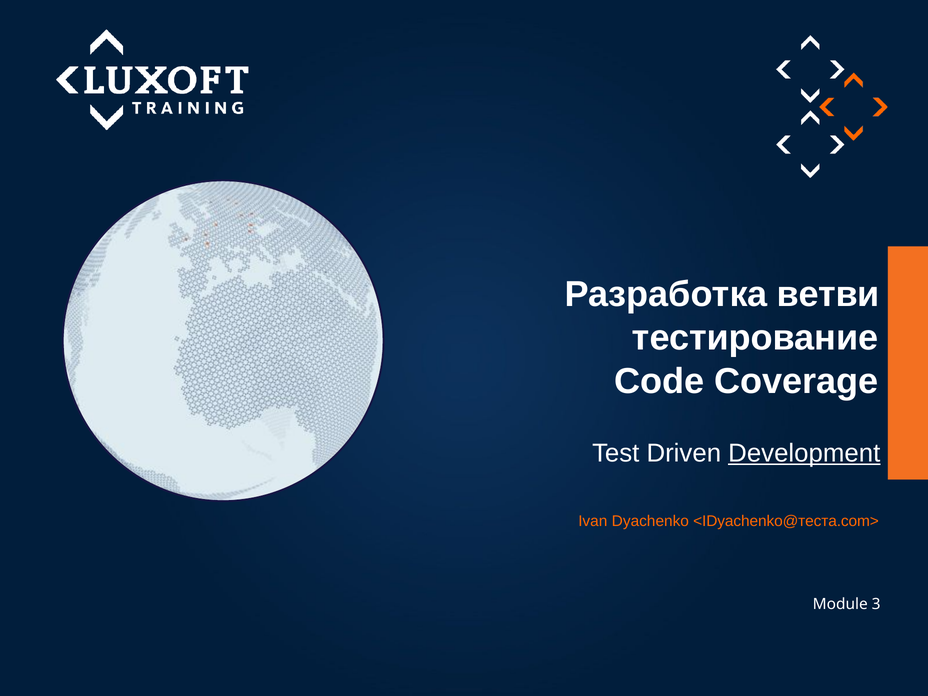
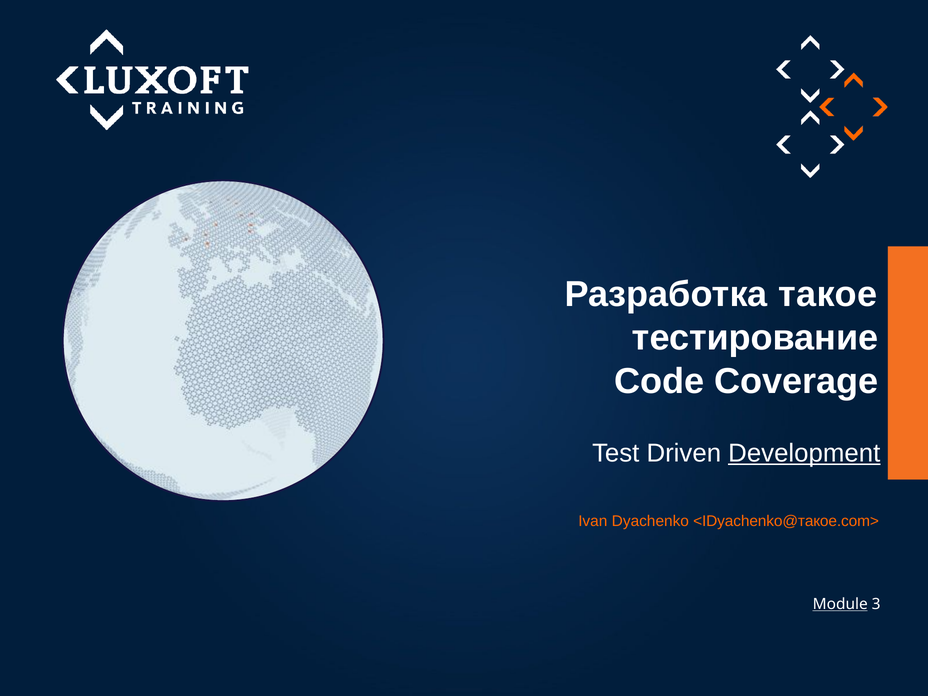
ветви: ветви -> такое (828, 294)
<IDyachenko@теста.com>: <IDyachenko@теста.com> -> <IDyachenko@такое.com> (786, 521)
Module underline: none -> present (840, 604)
